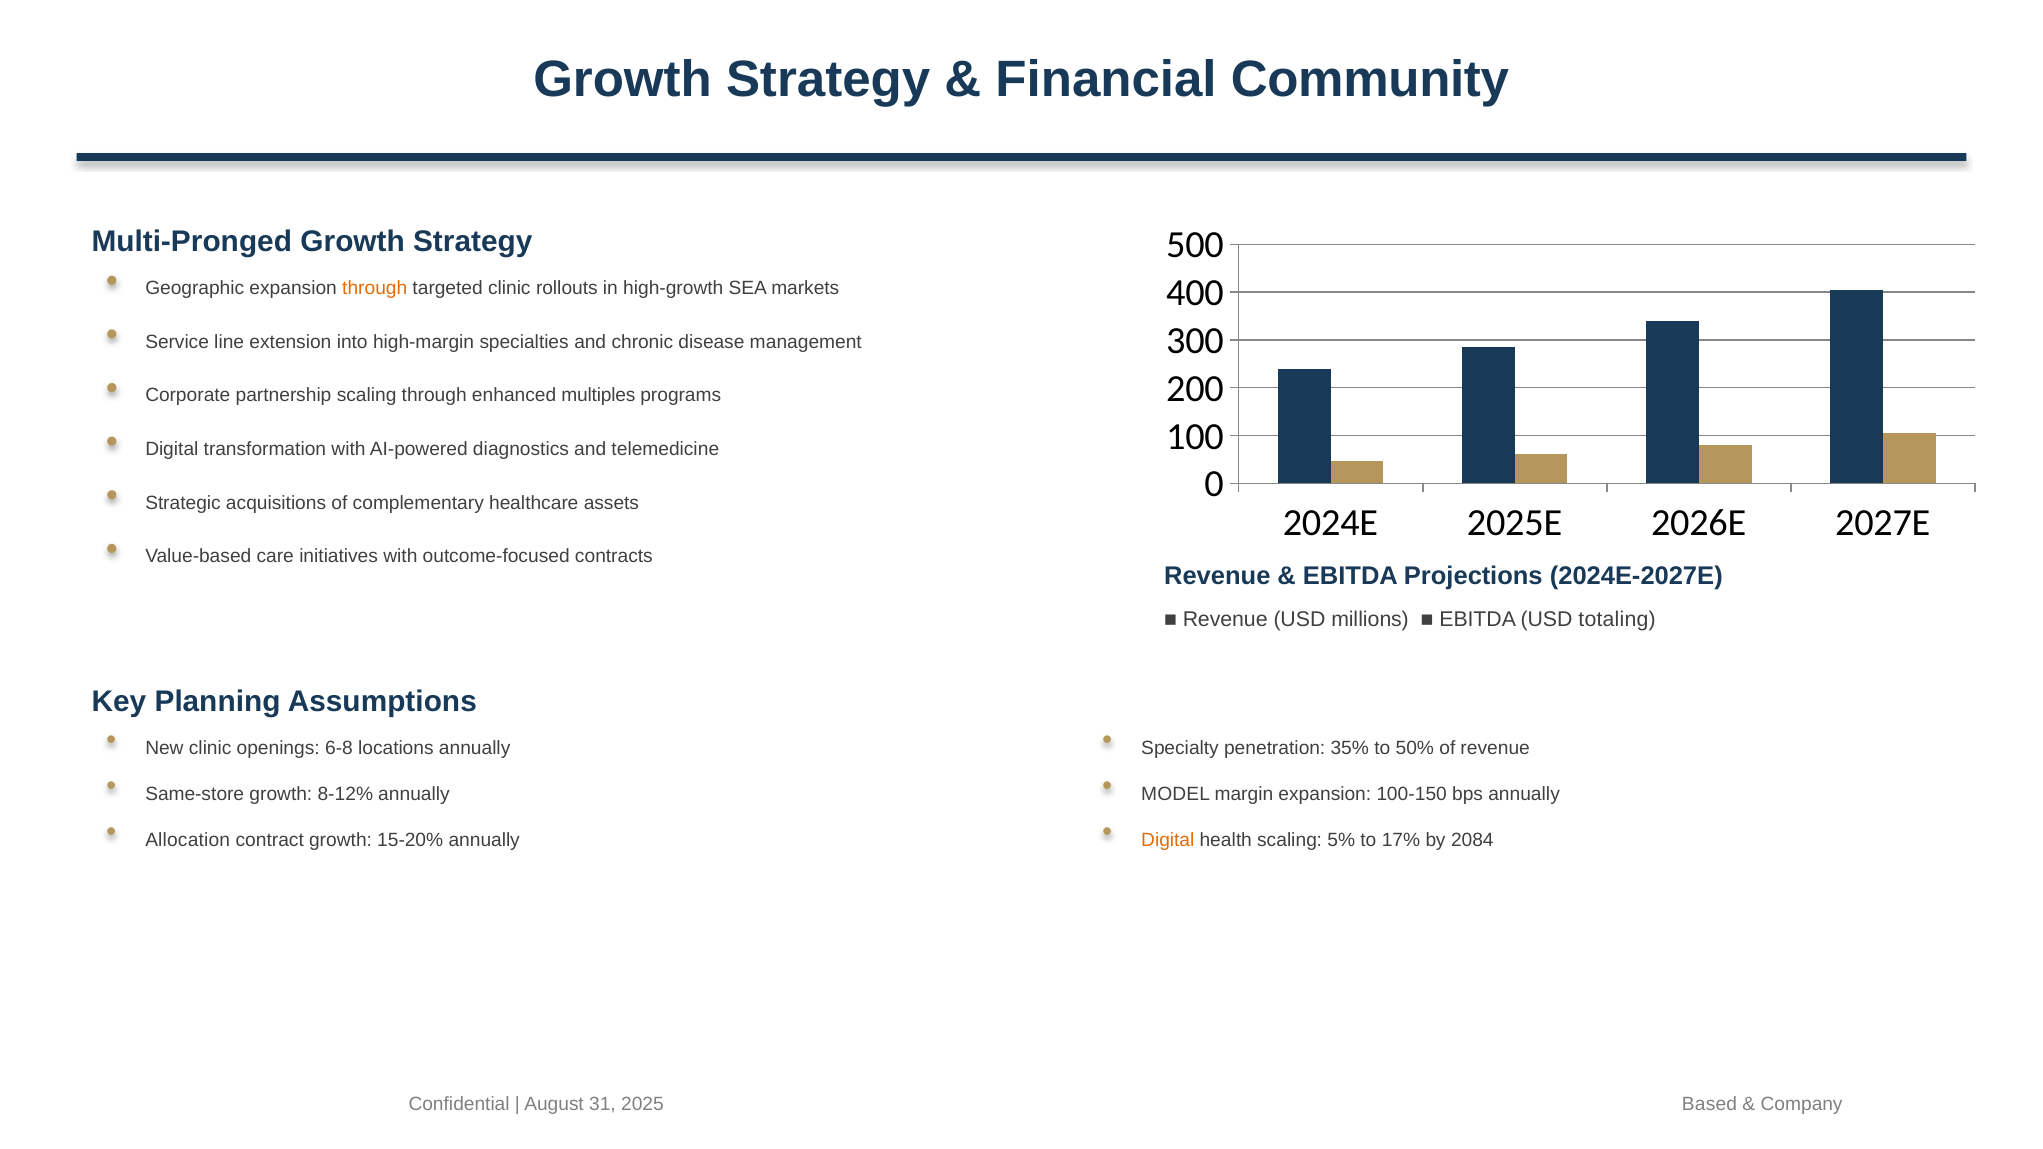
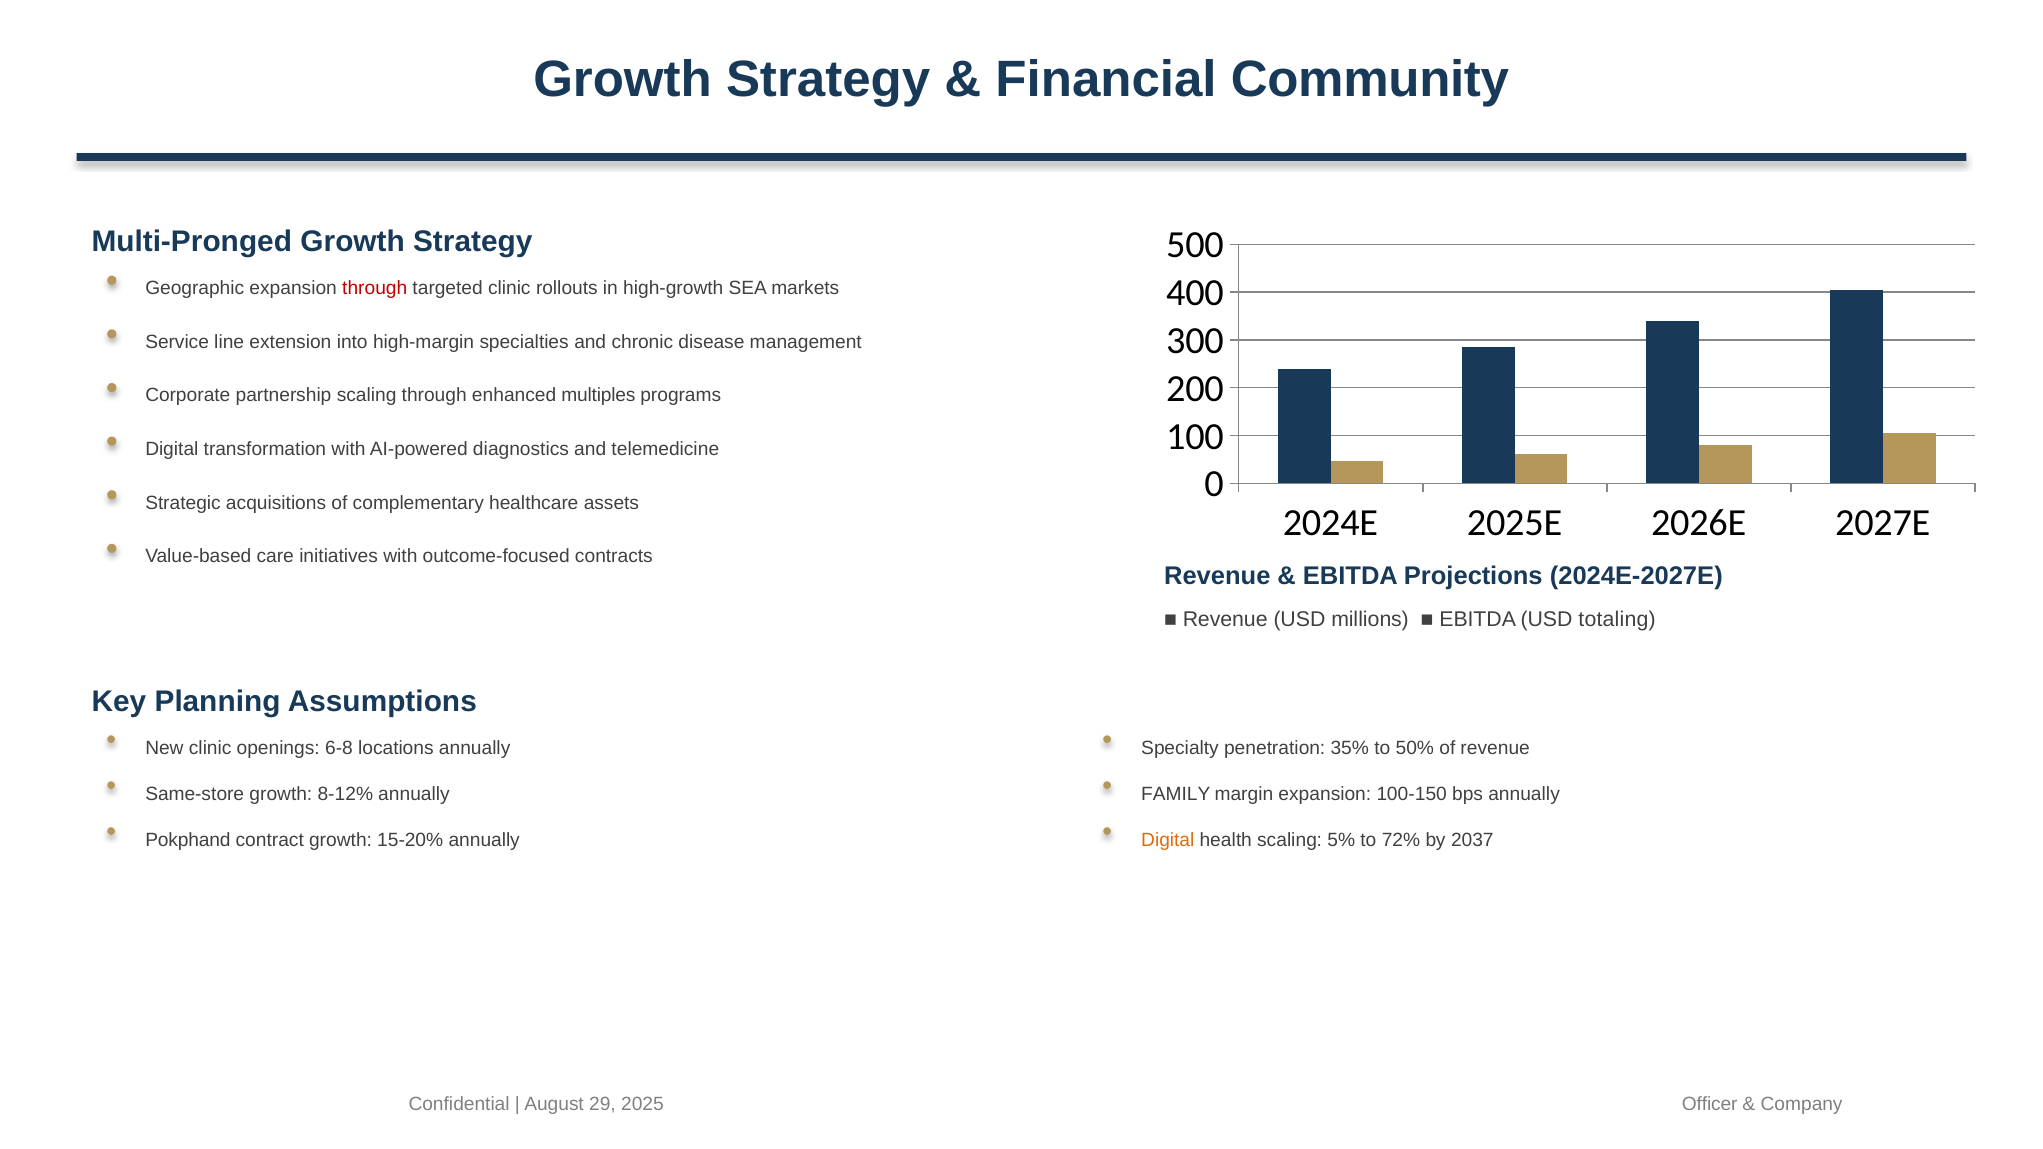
through colour: orange -> red (375, 288)
MODEL: MODEL -> FAMILY (1176, 794)
Allocation: Allocation -> Pokphand (188, 840)
17%: 17% -> 72% (1401, 840)
2084: 2084 -> 2037 (1472, 840)
31: 31 -> 29 (602, 1105)
Based: Based -> Officer (1710, 1105)
